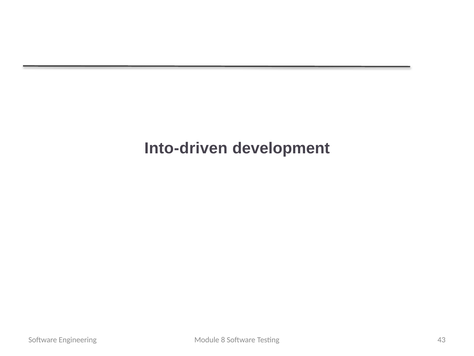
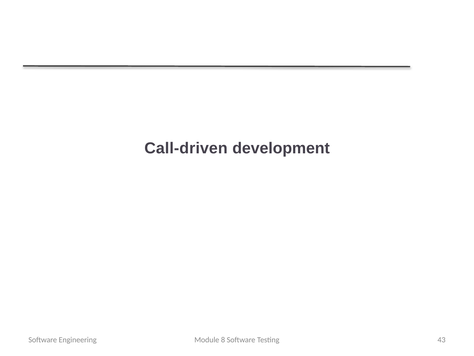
Into-driven: Into-driven -> Call-driven (186, 148)
